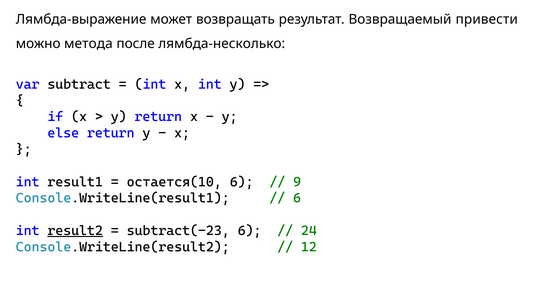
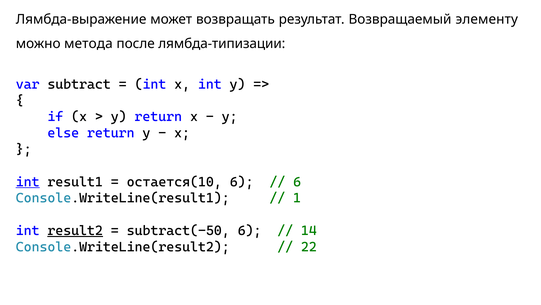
привести: привести -> элементу (487, 19)
лямбда-несколько: лямбда-несколько -> лямбда-типизации (222, 44)
int underline: none -> present (28, 181)
9: 9 -> 6 (297, 181)
6: 6 -> 1 (297, 198)
subtract(-23: subtract(-23 -> subtract(-50 (178, 230)
24: 24 -> 14 (309, 230)
12: 12 -> 22 (309, 246)
